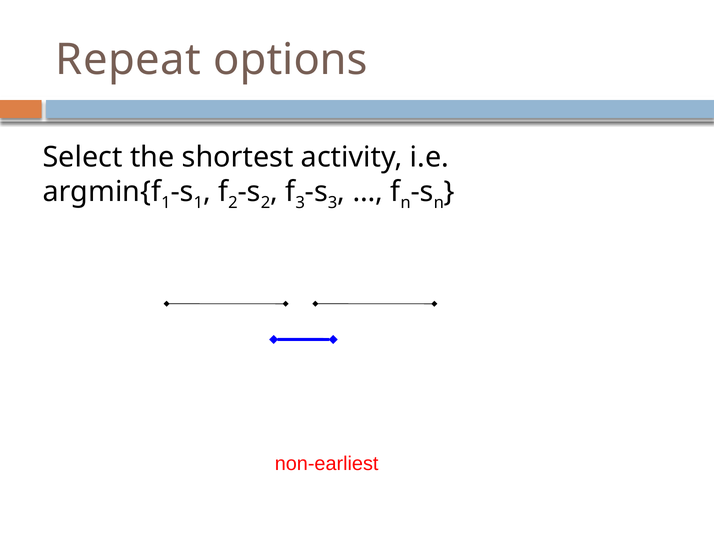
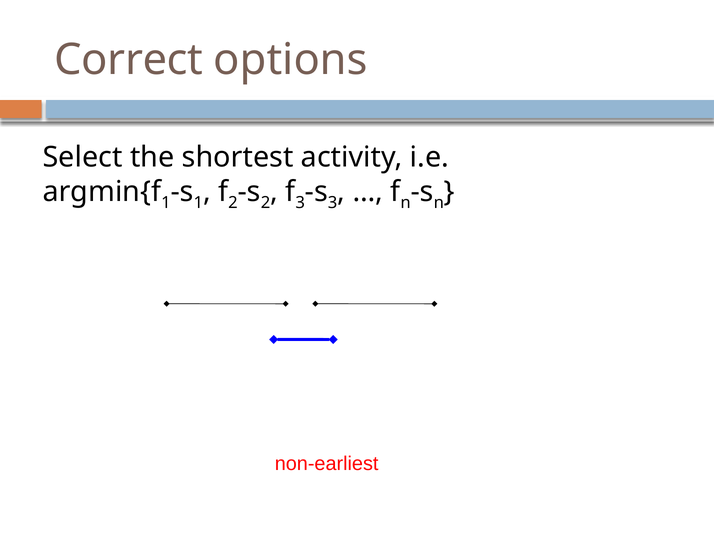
Repeat: Repeat -> Correct (129, 60)
